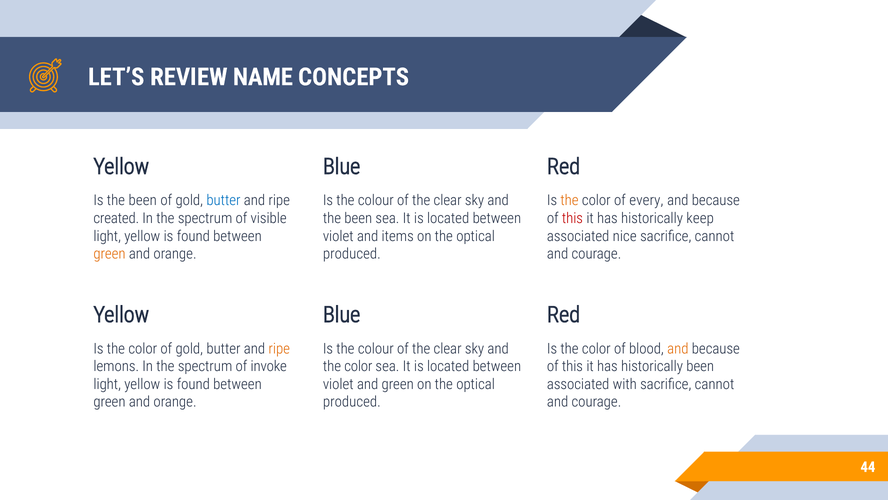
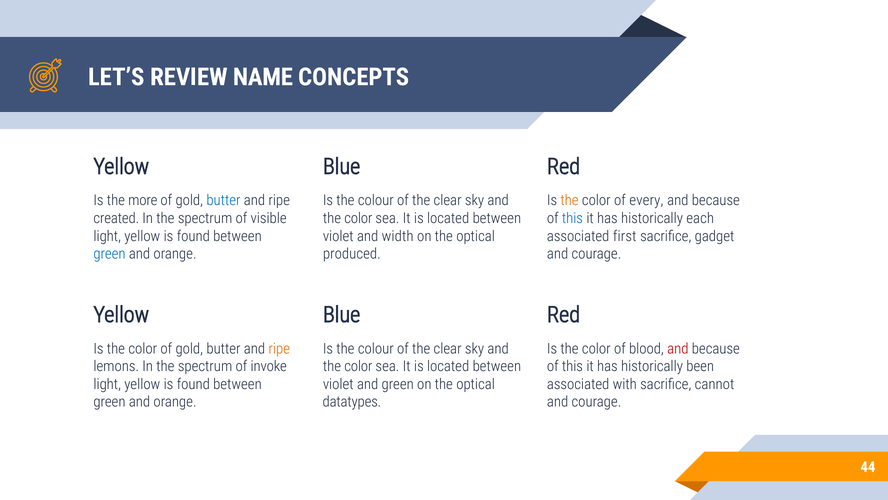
Is the been: been -> more (143, 200)
been: been -> color (358, 218)
this colour: red -> blue (572, 218)
keep: keep -> each (700, 218)
items: items -> width (398, 236)
nice: nice -> first (625, 236)
cannot: cannot -> gadget (715, 236)
green colour: orange -> blue (109, 254)
and colour: orange -> red (678, 348)
produced: produced -> datatypes (352, 402)
